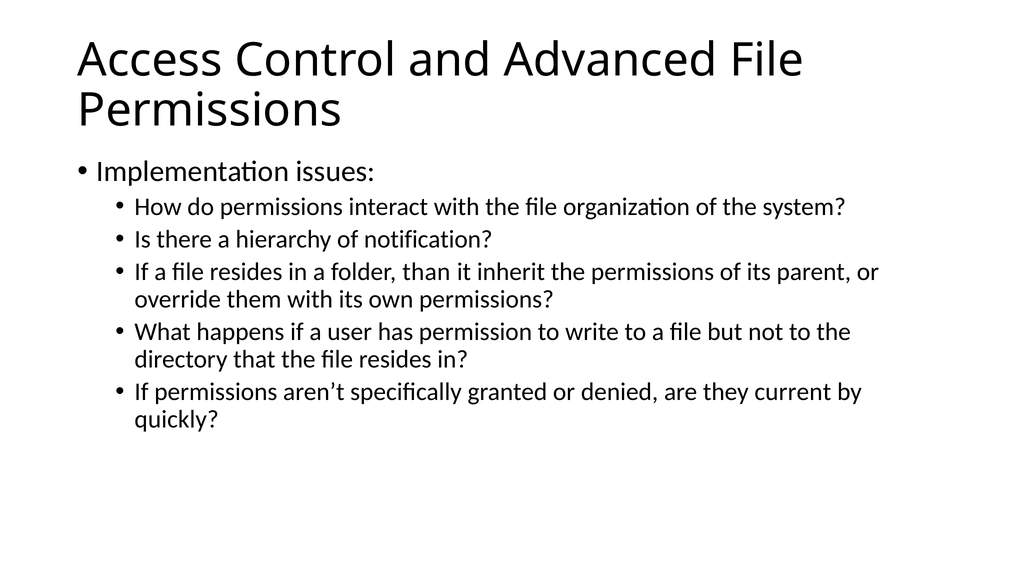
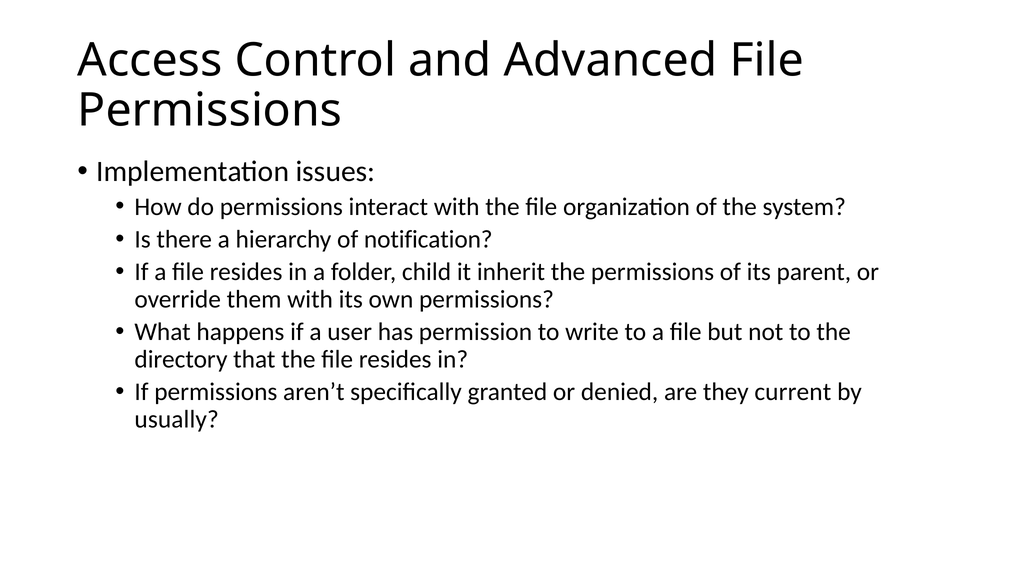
than: than -> child (426, 272)
quickly: quickly -> usually (177, 419)
